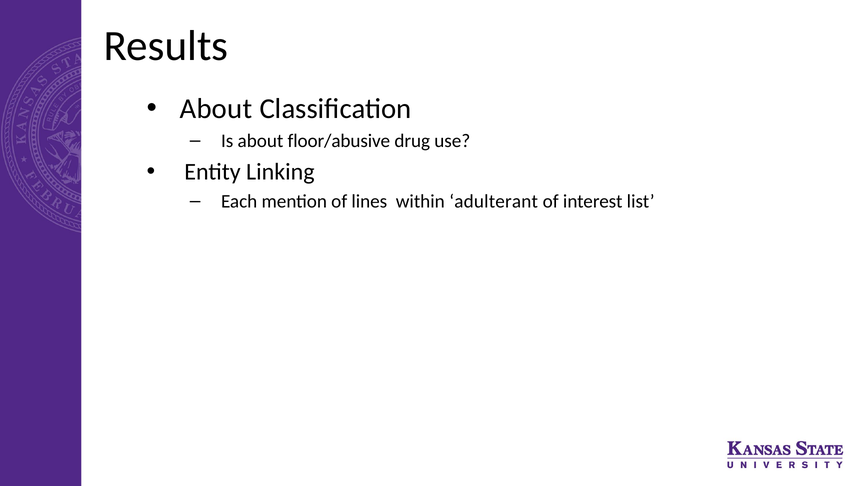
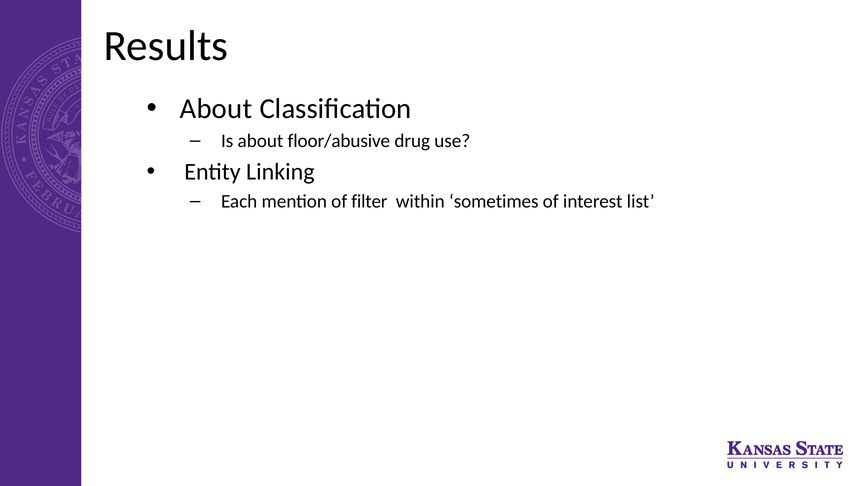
lines: lines -> filter (369, 201)
adulterant: adulterant -> sometimes (494, 201)
